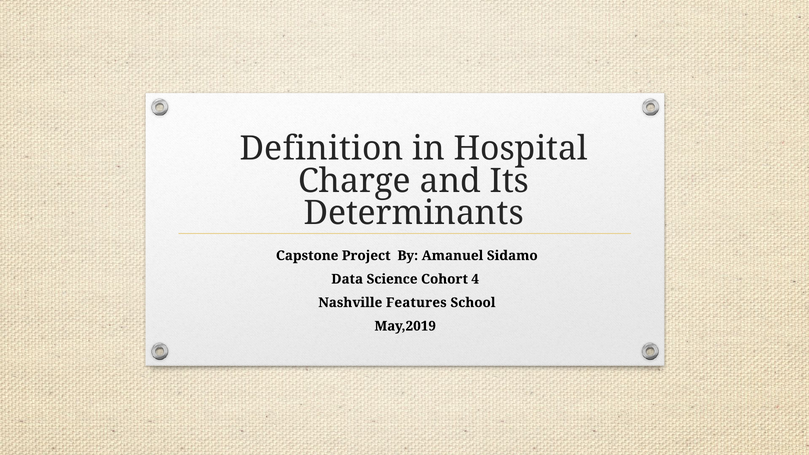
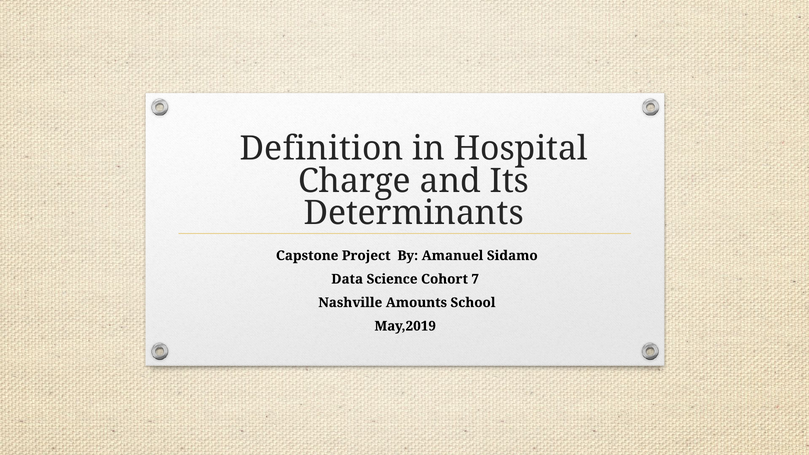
4: 4 -> 7 (475, 279)
Features: Features -> Amounts (416, 303)
